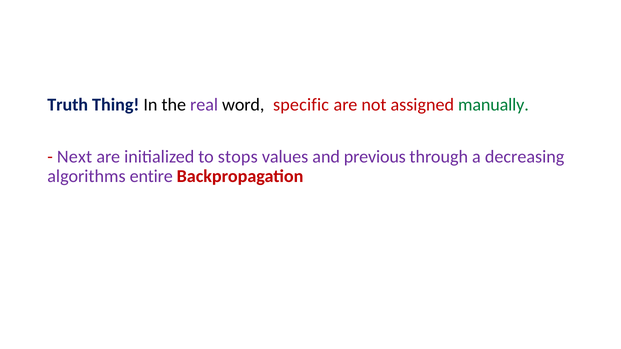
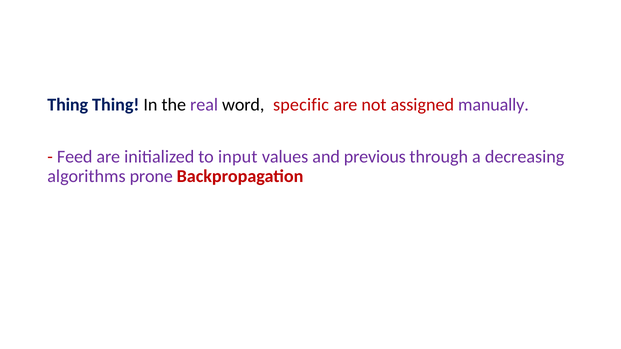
Truth: Truth -> Thing (68, 105)
manually colour: green -> purple (493, 105)
Next: Next -> Feed (75, 157)
stops: stops -> input (238, 157)
entire: entire -> prone (151, 177)
